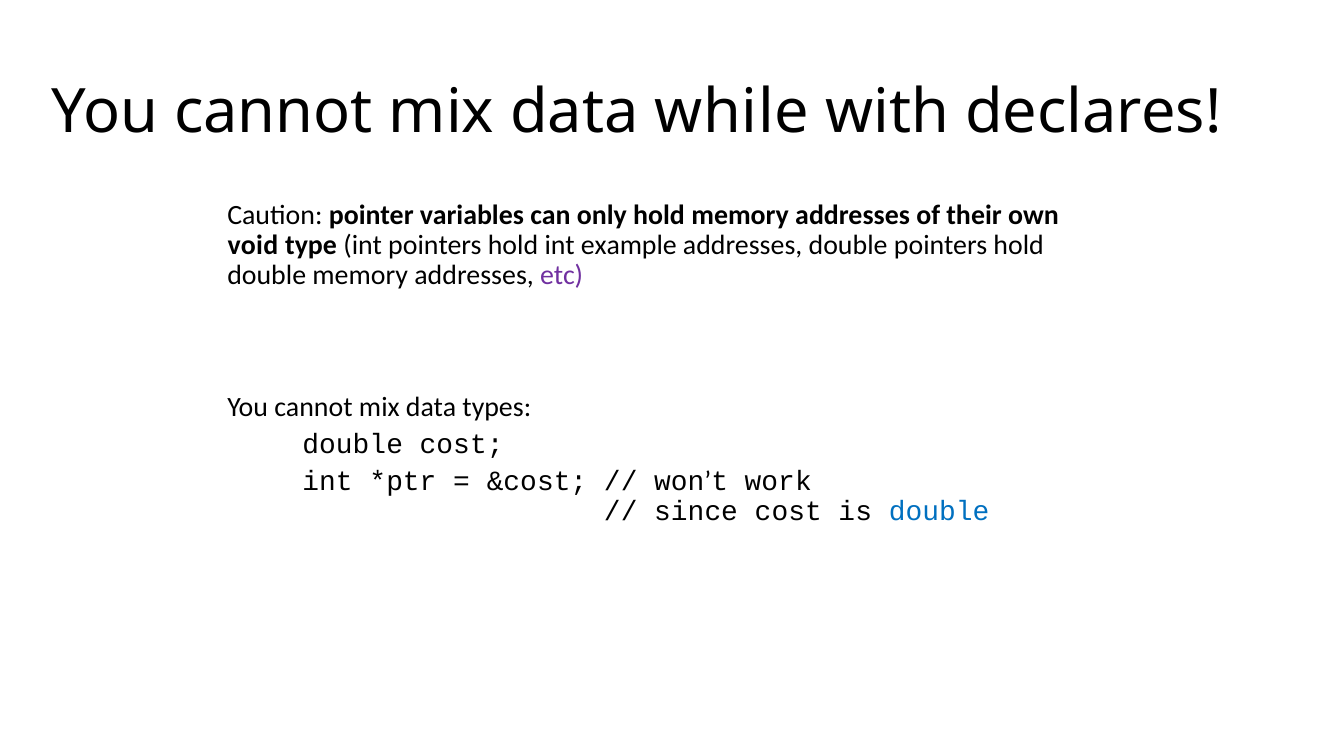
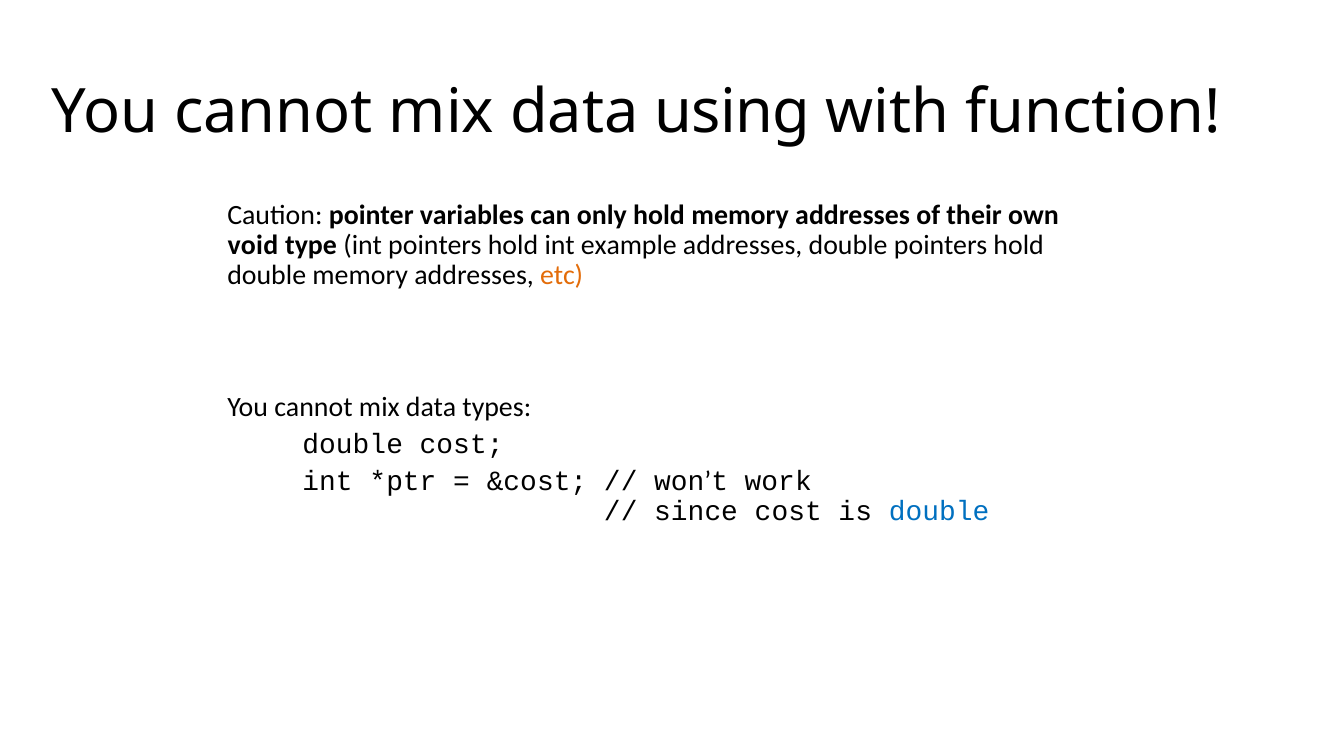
while: while -> using (732, 112)
declares: declares -> function (1093, 112)
etc colour: purple -> orange (562, 275)
